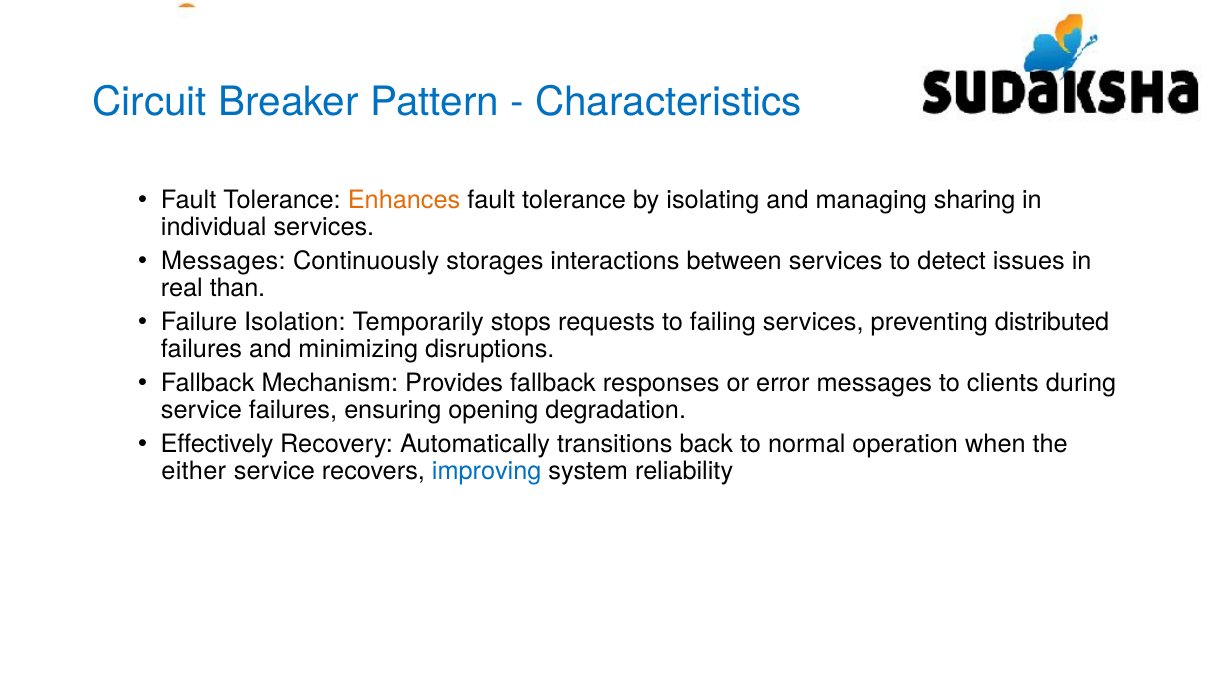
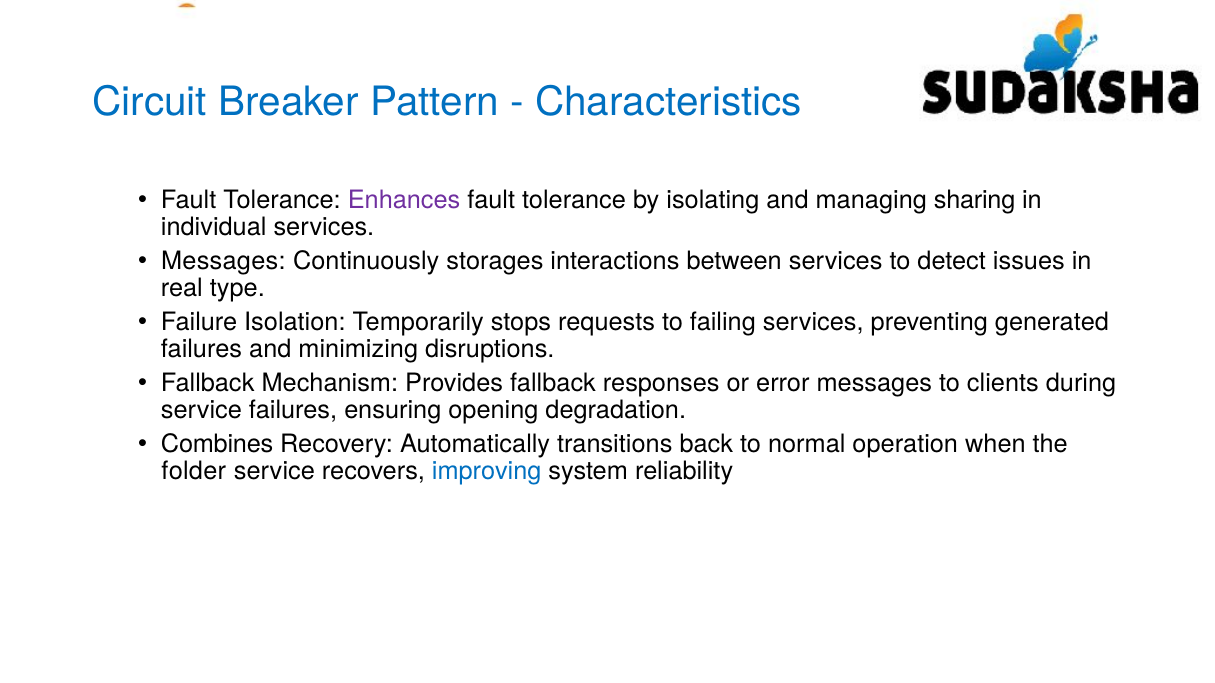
Enhances colour: orange -> purple (404, 200)
than: than -> type (237, 288)
distributed: distributed -> generated (1052, 322)
Effectively: Effectively -> Combines (217, 444)
either: either -> folder (194, 472)
